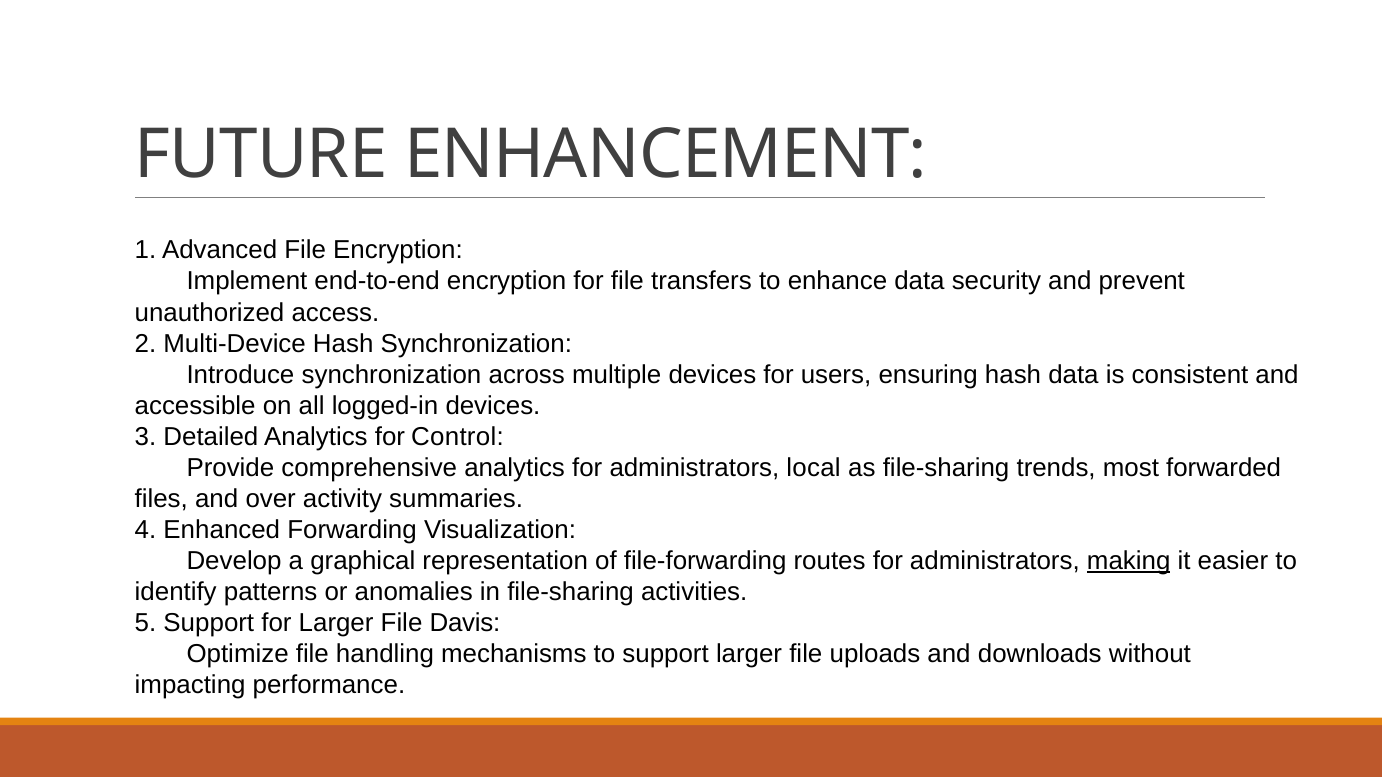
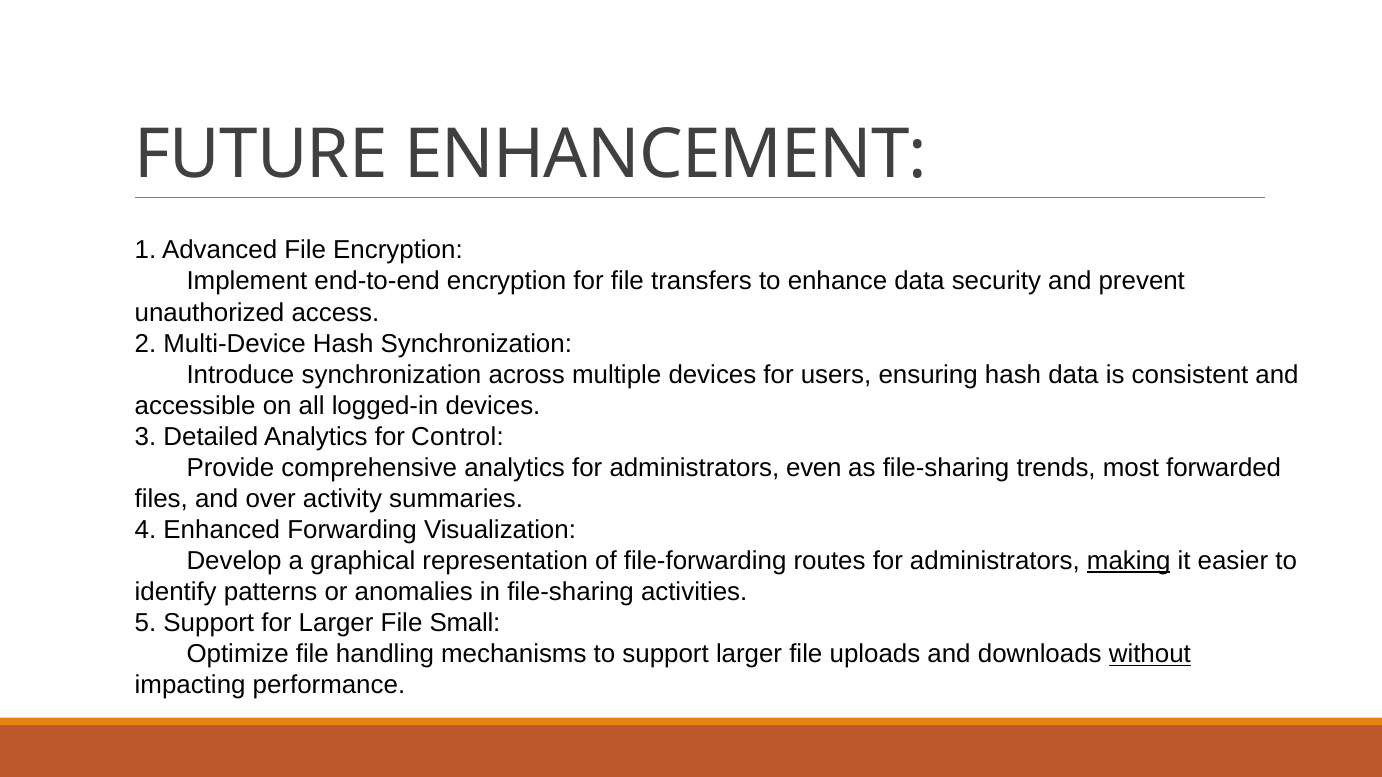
local: local -> even (814, 468)
Davis: Davis -> Small (465, 624)
without underline: none -> present (1150, 655)
